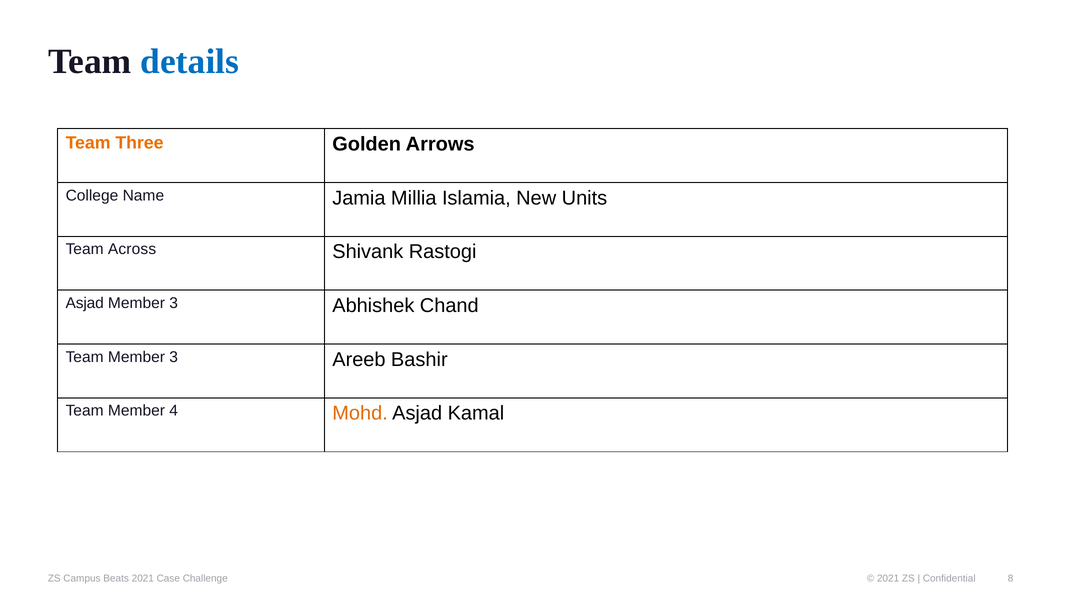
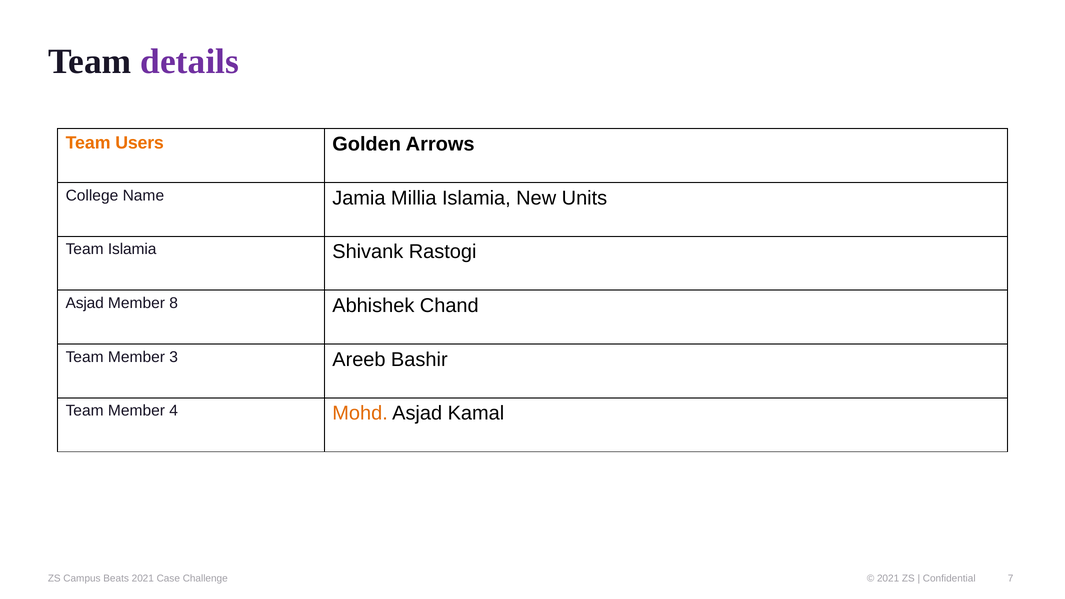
details colour: blue -> purple (190, 61)
Three: Three -> Users (140, 143)
Team Across: Across -> Islamia (132, 249)
3: 3 -> 8 (174, 303)
8: 8 -> 7 (1011, 578)
